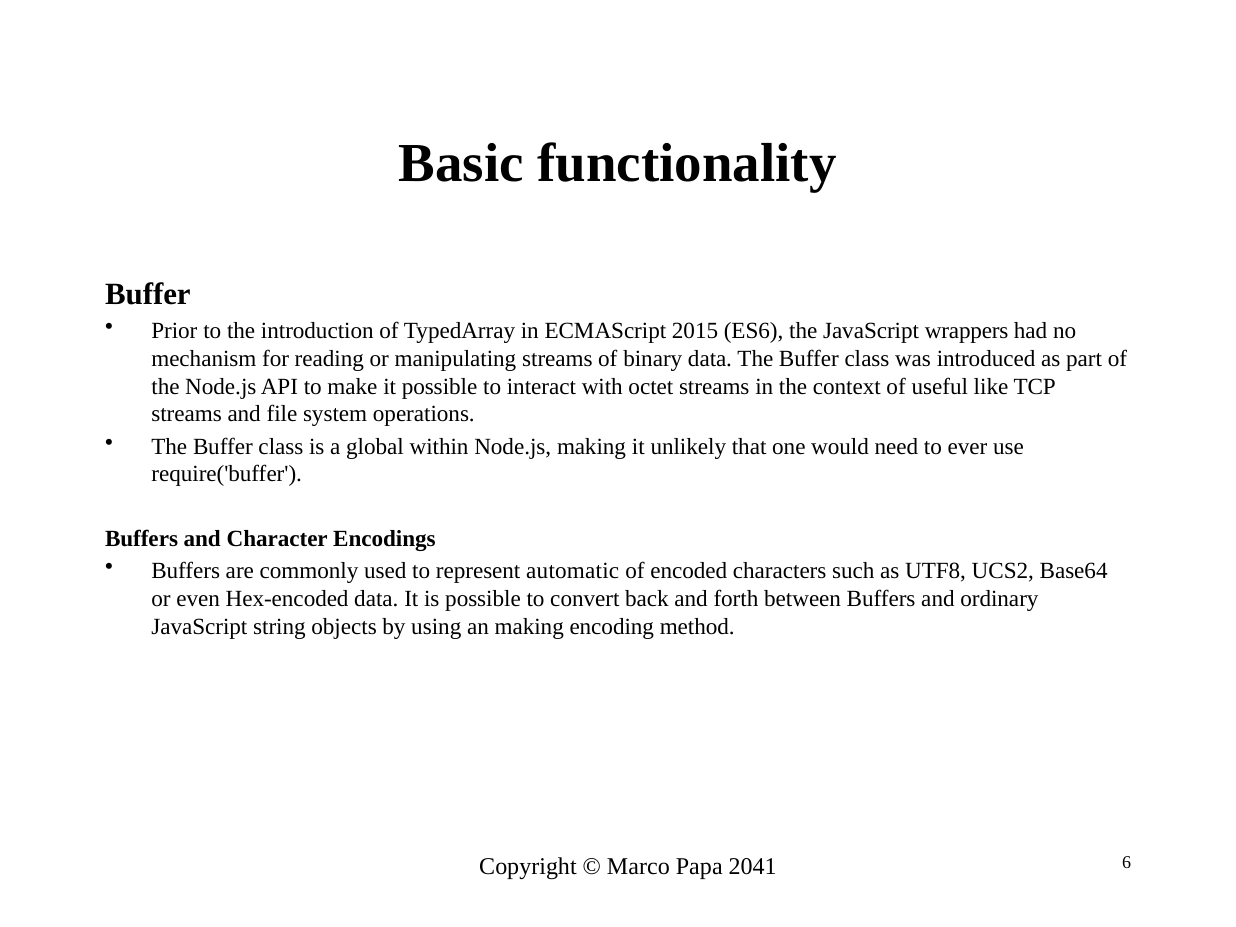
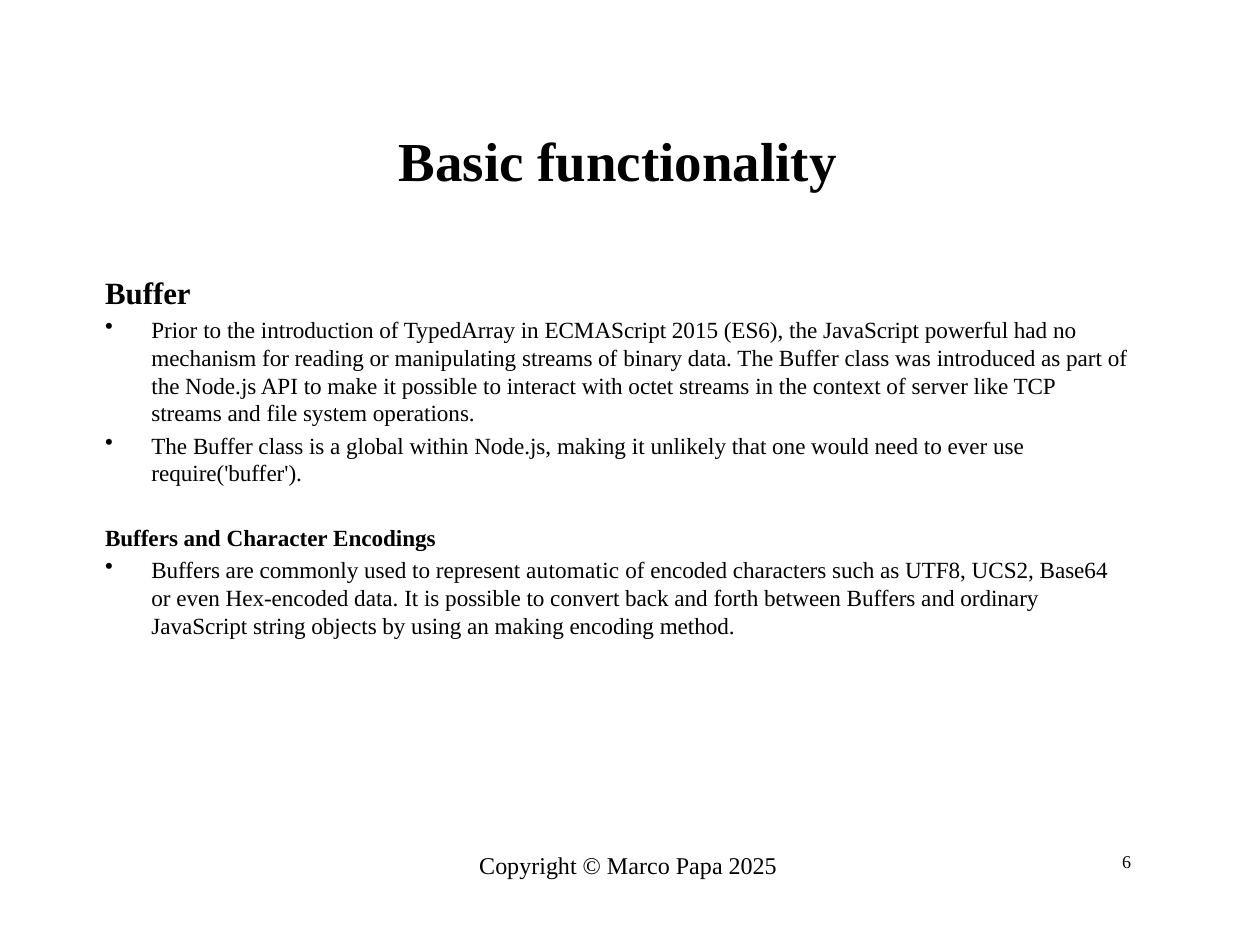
wrappers: wrappers -> powerful (967, 331)
useful: useful -> server (940, 386)
2041: 2041 -> 2025 (753, 867)
